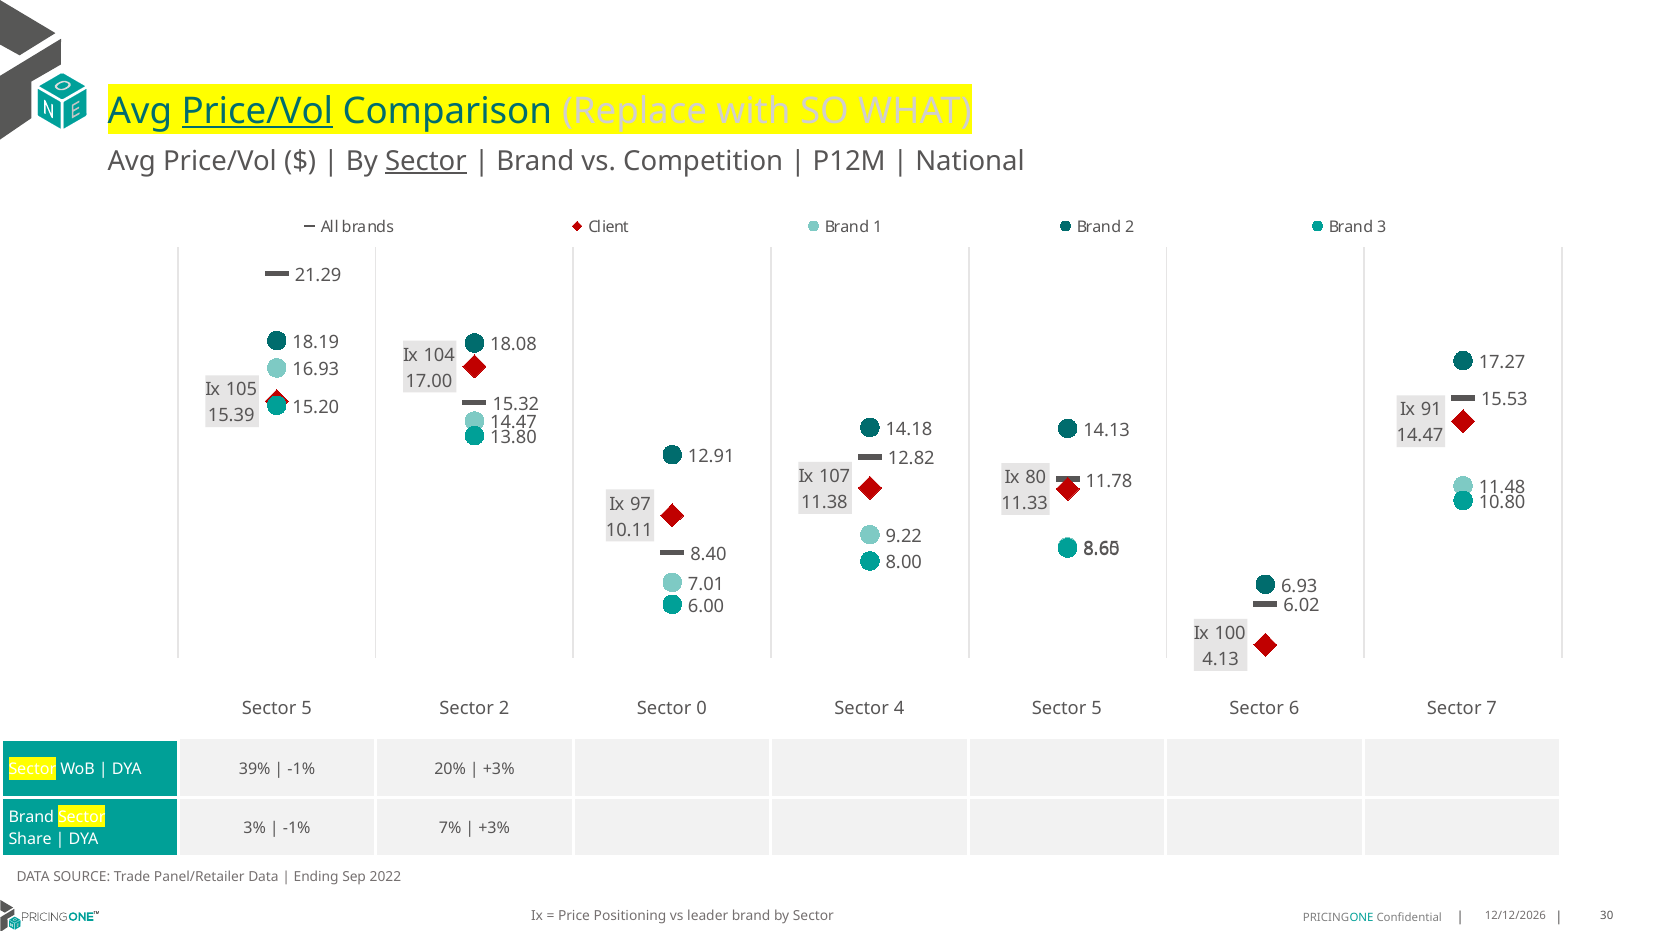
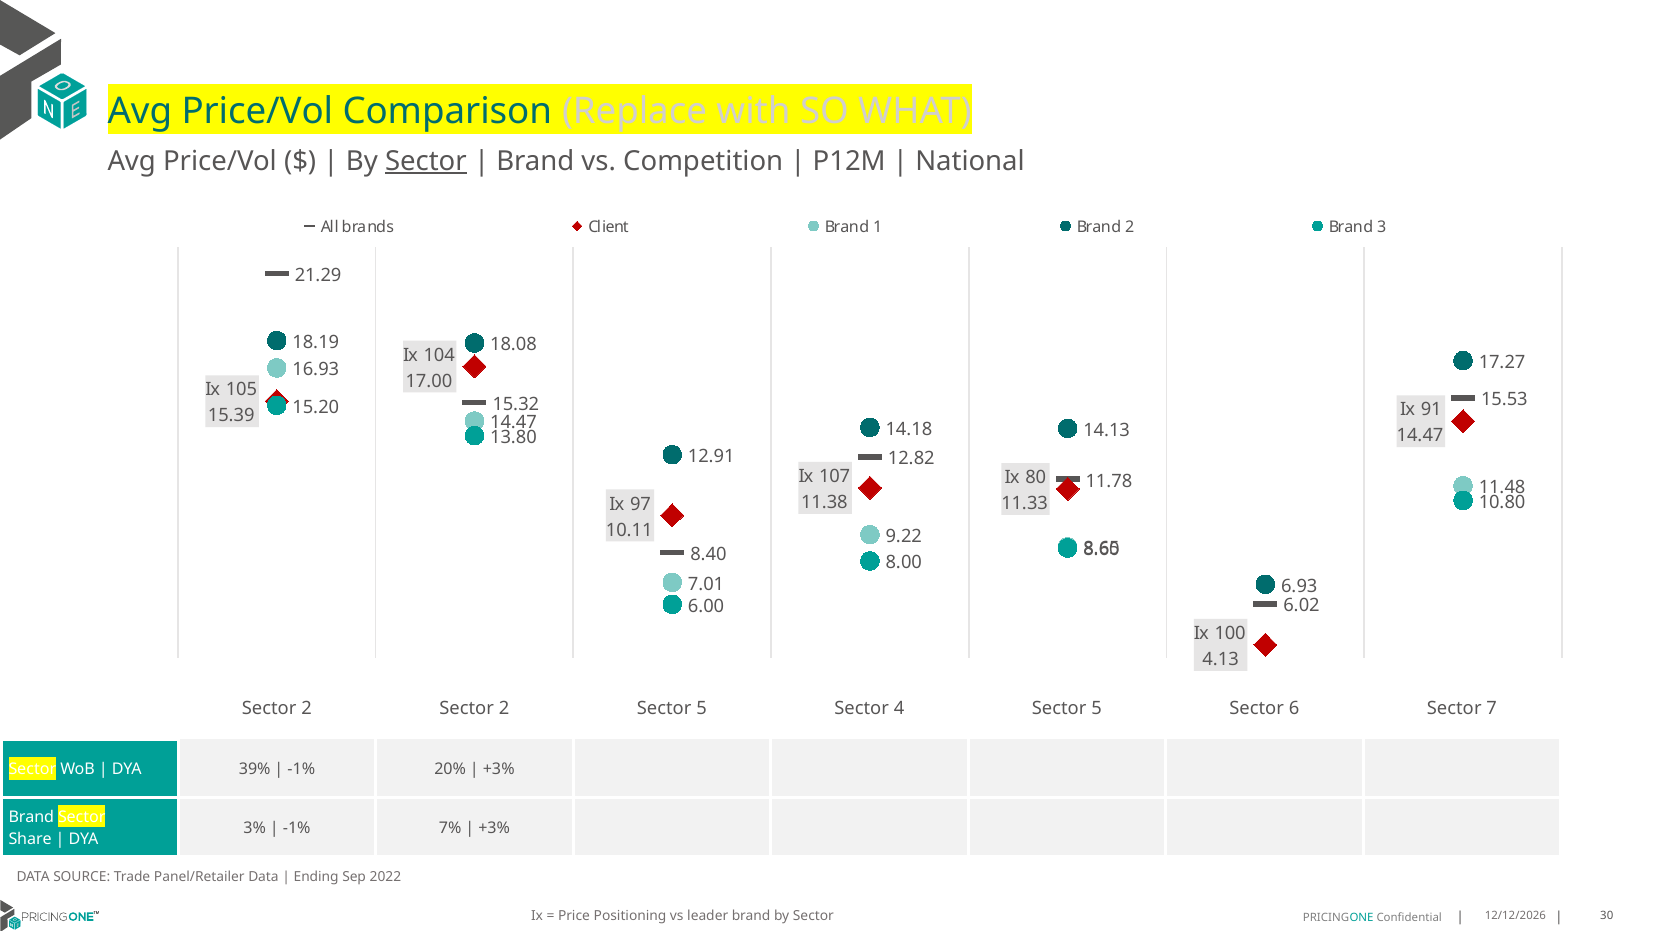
Price/Vol underline: present -> none (257, 111)
5: 5 -> 2 (307, 708)
2 Sector 0: 0 -> 5 (702, 708)
